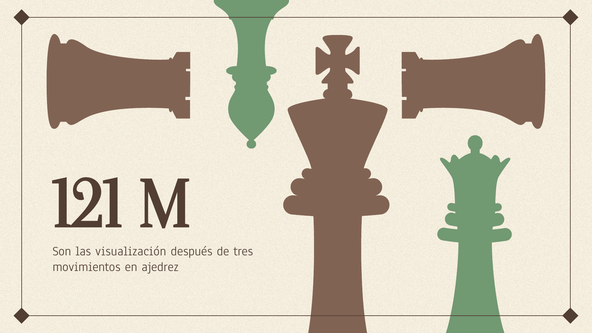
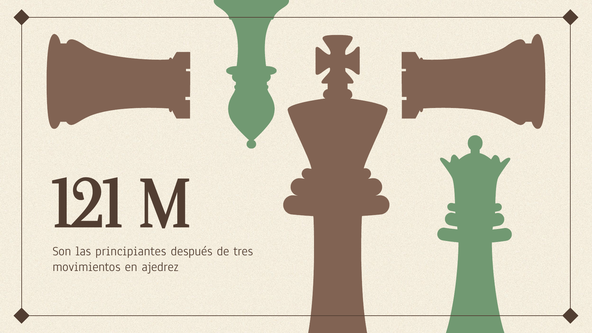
visualización: visualización -> principiantes (131, 251)
